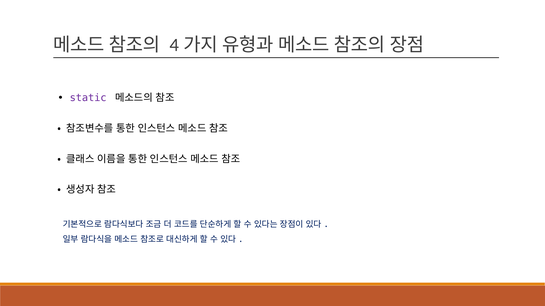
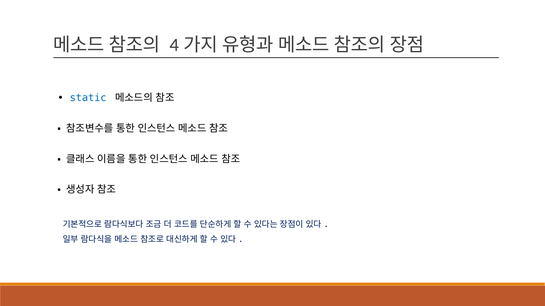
static colour: purple -> blue (88, 98)
